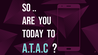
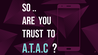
Today: Today -> Trust (33, 34)
